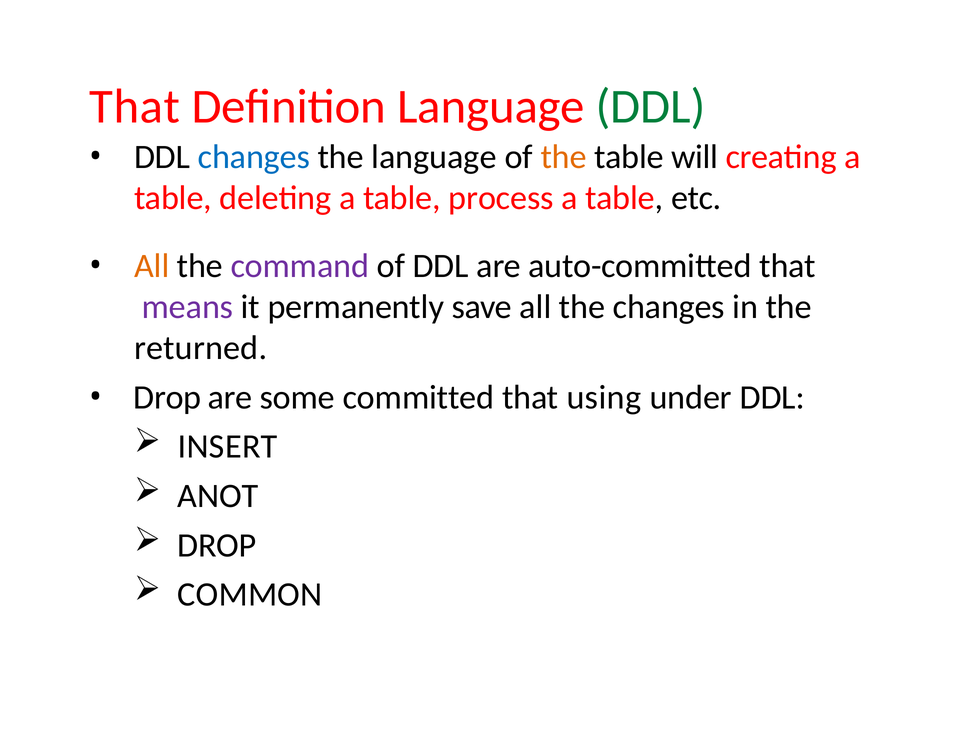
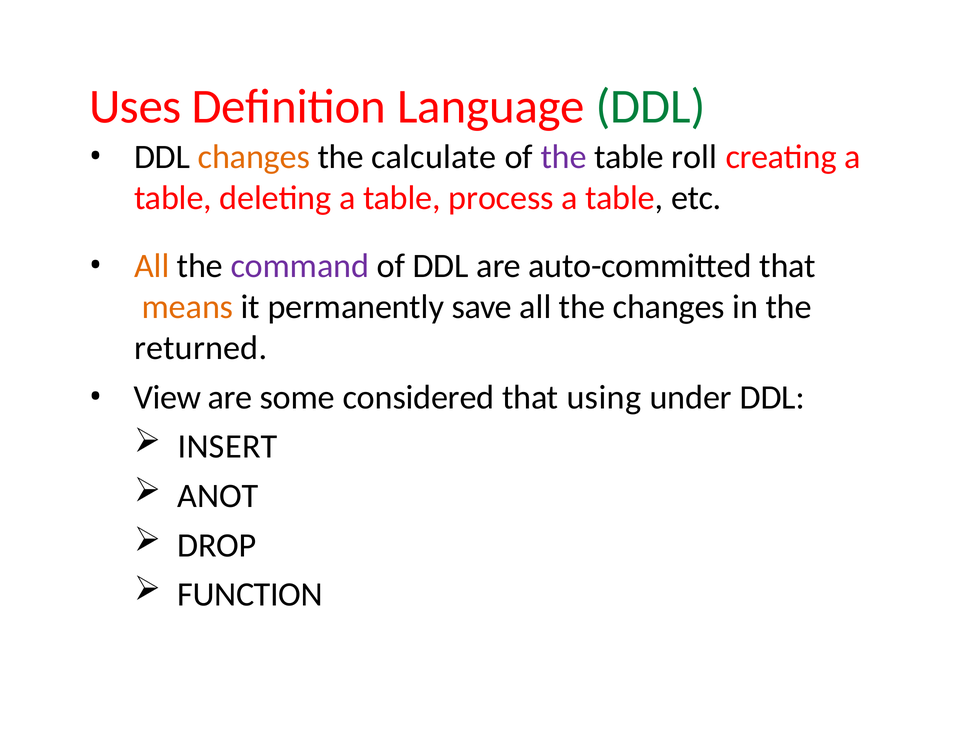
That: That -> Uses (135, 107)
changes colour: blue -> orange (254, 157)
the language: language -> calculate (434, 157)
the colour: orange -> purple (564, 157)
will: will -> roll (694, 157)
means colour: purple -> orange (188, 307)
Drop: Drop -> View (167, 397)
committed: committed -> considered (419, 397)
COMMON: COMMON -> FUNCTION (250, 595)
